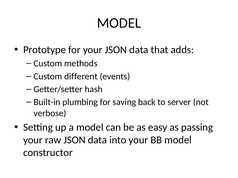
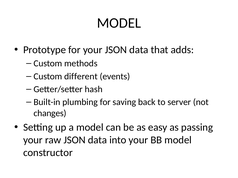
verbose: verbose -> changes (50, 113)
